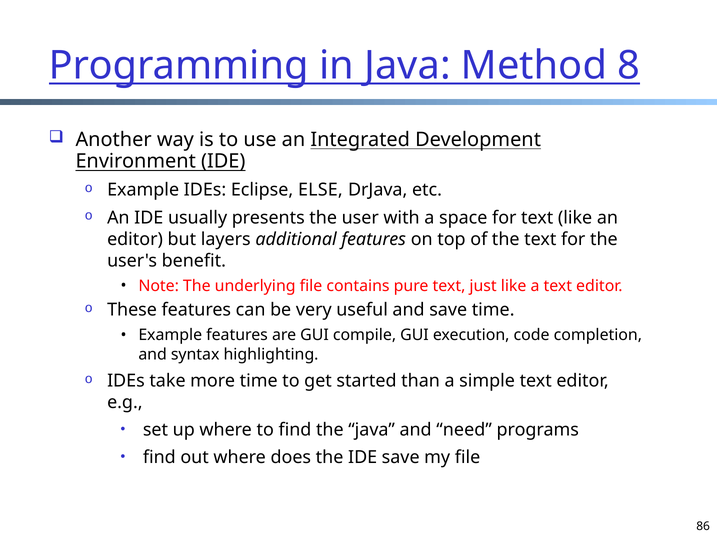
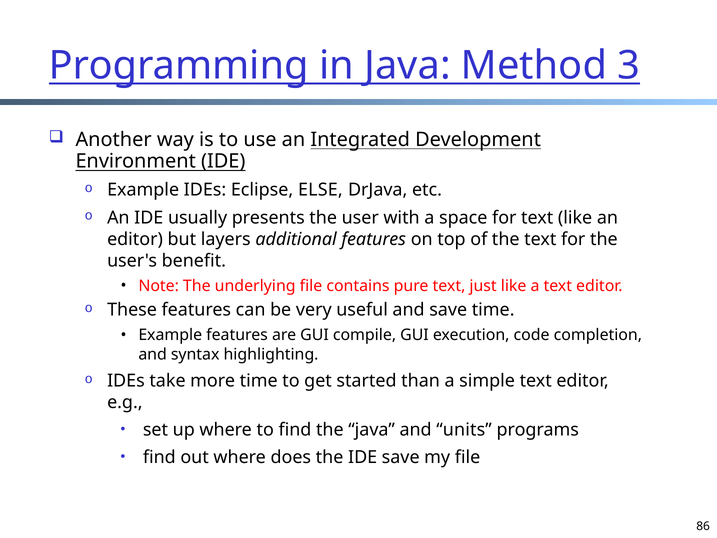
8: 8 -> 3 (629, 66)
need: need -> units (464, 430)
